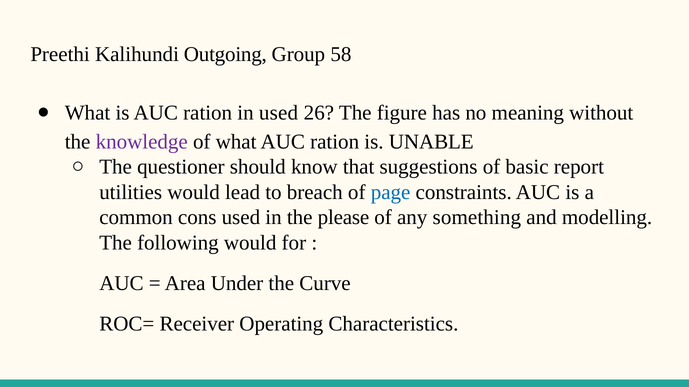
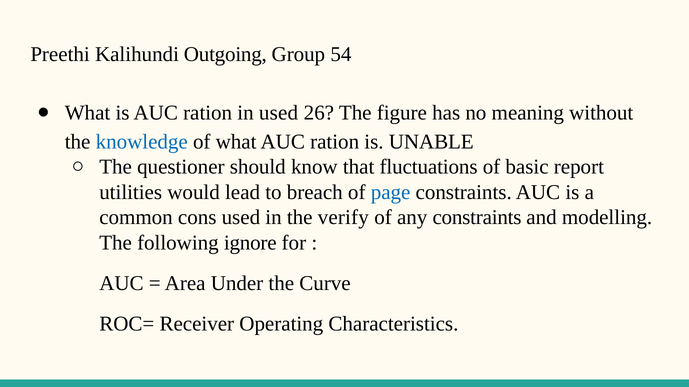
58: 58 -> 54 (341, 55)
knowledge colour: purple -> blue (142, 142)
suggestions: suggestions -> fluctuations (429, 167)
please: please -> verify (343, 218)
any something: something -> constraints (477, 218)
following would: would -> ignore (250, 243)
